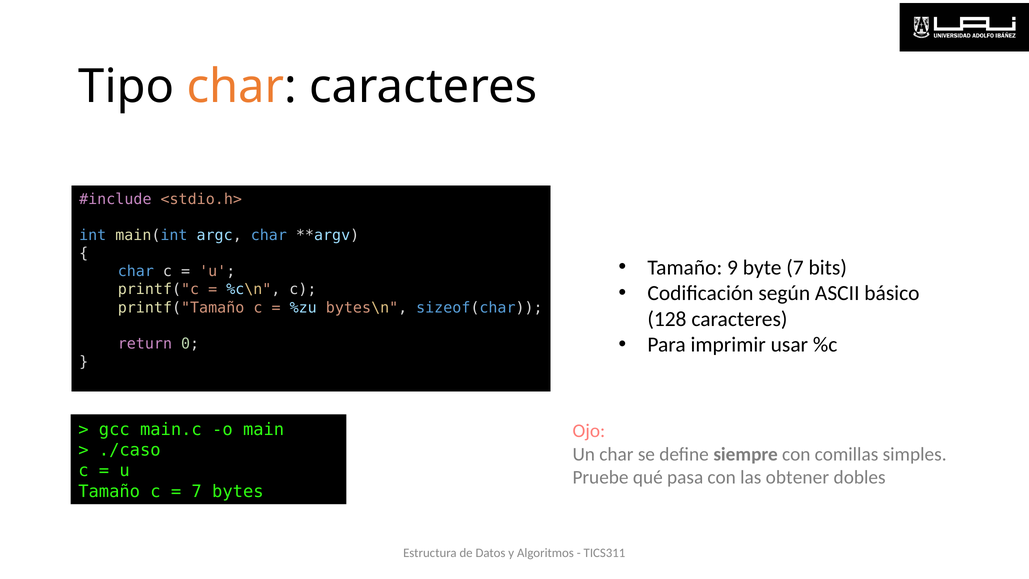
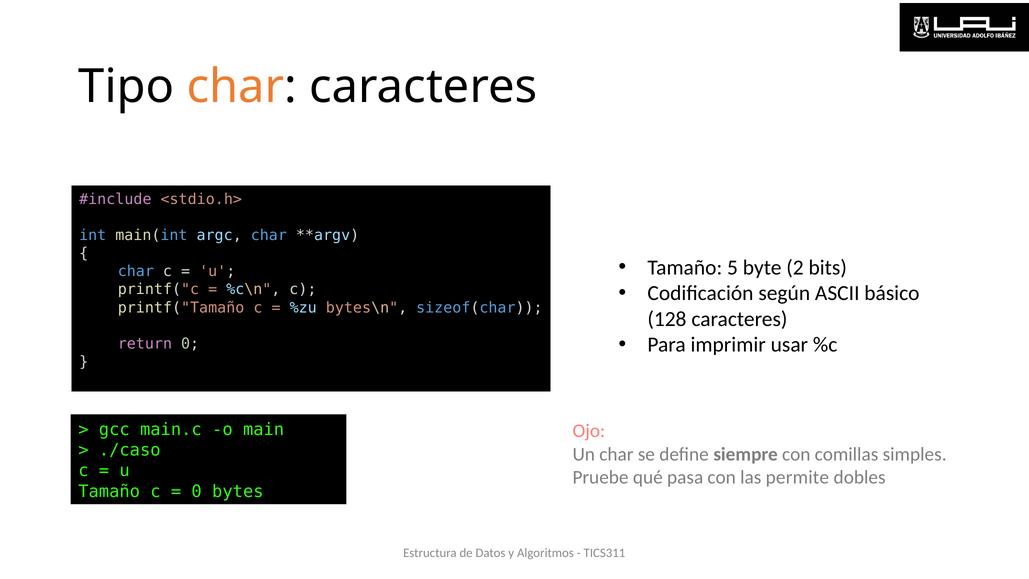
9: 9 -> 5 (732, 267)
byte 7: 7 -> 2 (795, 267)
obtener: obtener -> permite (797, 477)
7: 7 -> 0 (197, 491)
